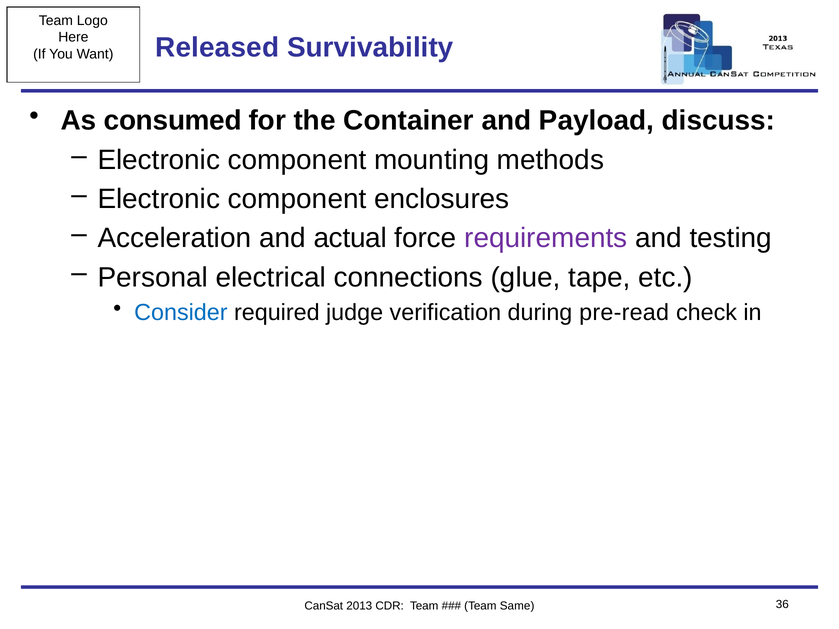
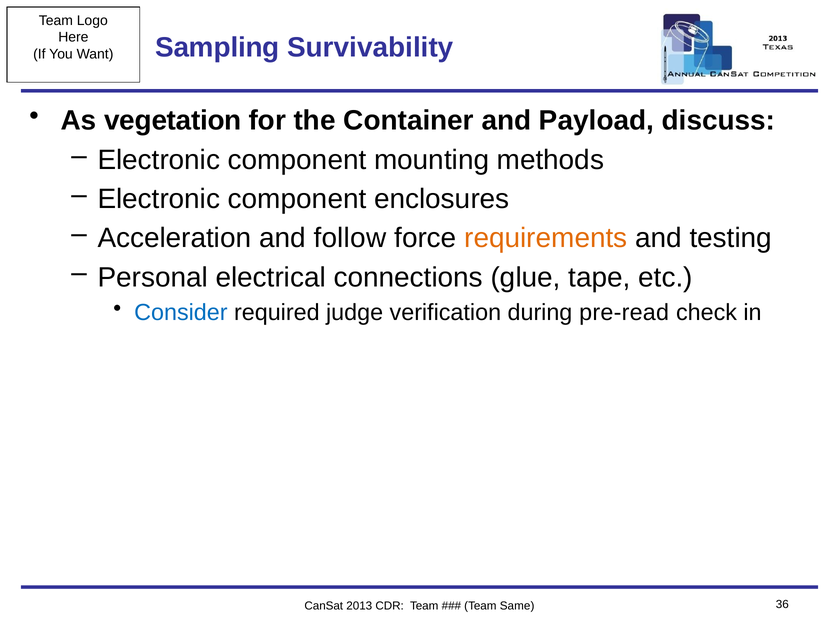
Released: Released -> Sampling (217, 47)
consumed: consumed -> vegetation (173, 121)
actual: actual -> follow (350, 238)
requirements colour: purple -> orange (546, 238)
